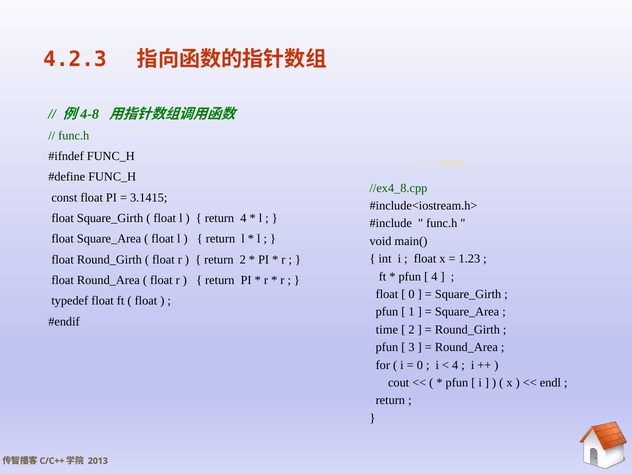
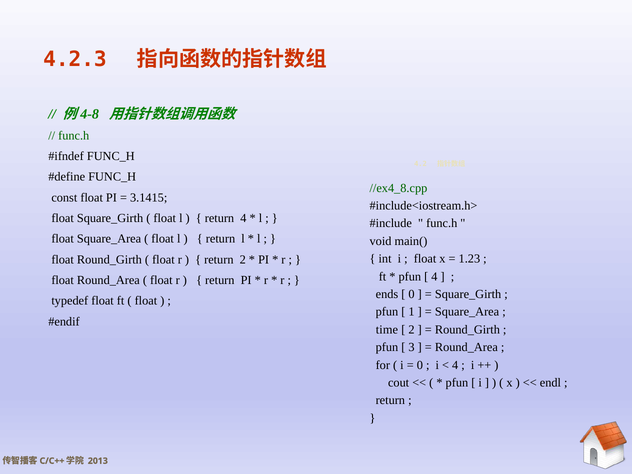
float: float -> ends (387, 294)
